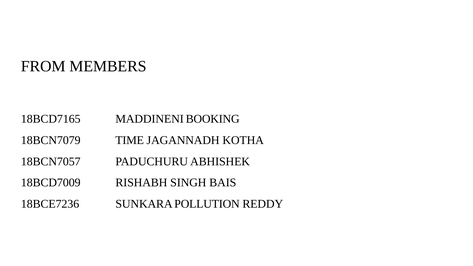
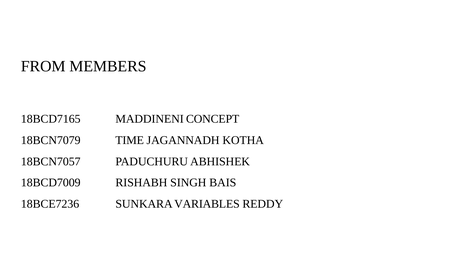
BOOKING: BOOKING -> CONCEPT (213, 119)
POLLUTION: POLLUTION -> VARIABLES (207, 204)
